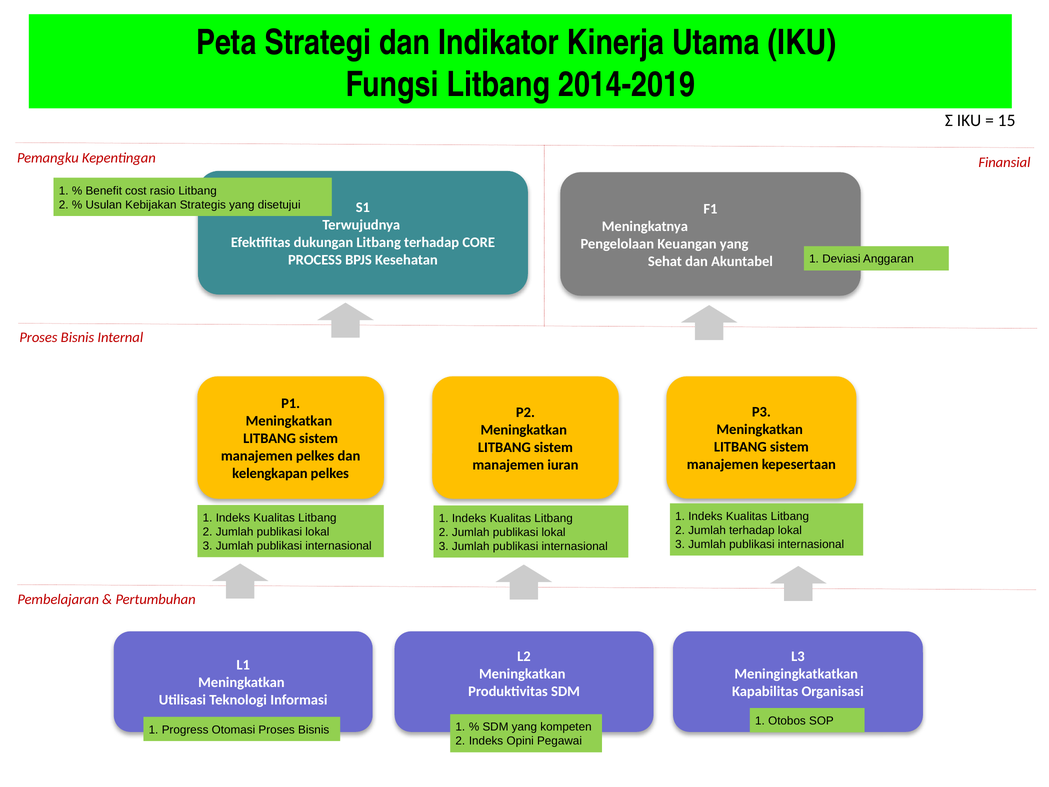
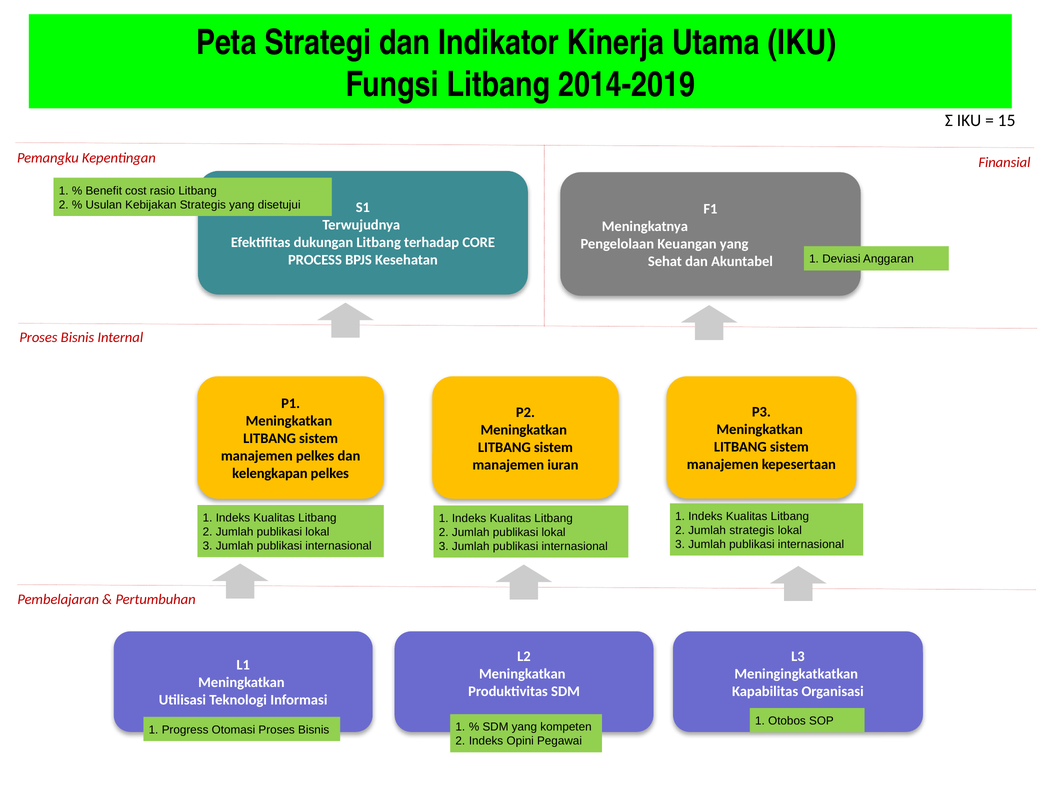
Jumlah terhadap: terhadap -> strategis (752, 530)
